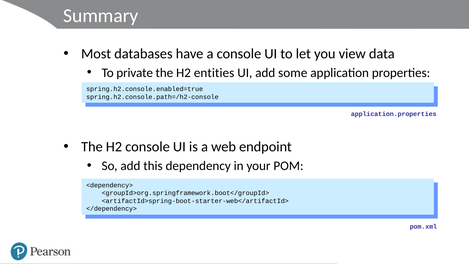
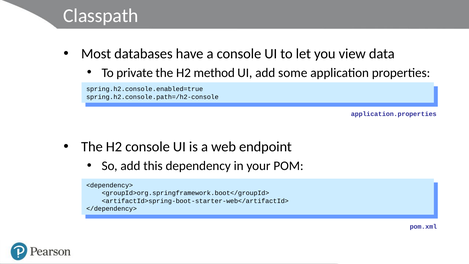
Summary: Summary -> Classpath (101, 16)
entities: entities -> method (214, 73)
